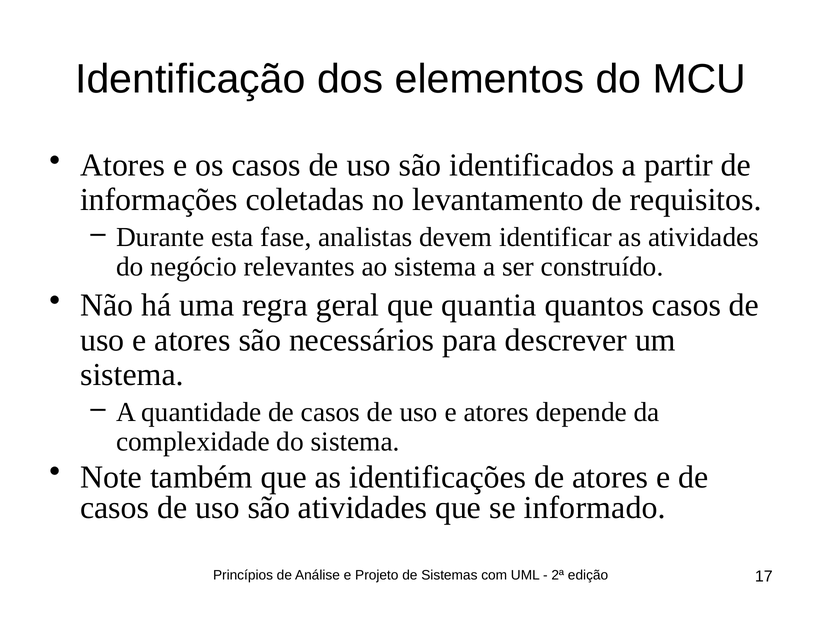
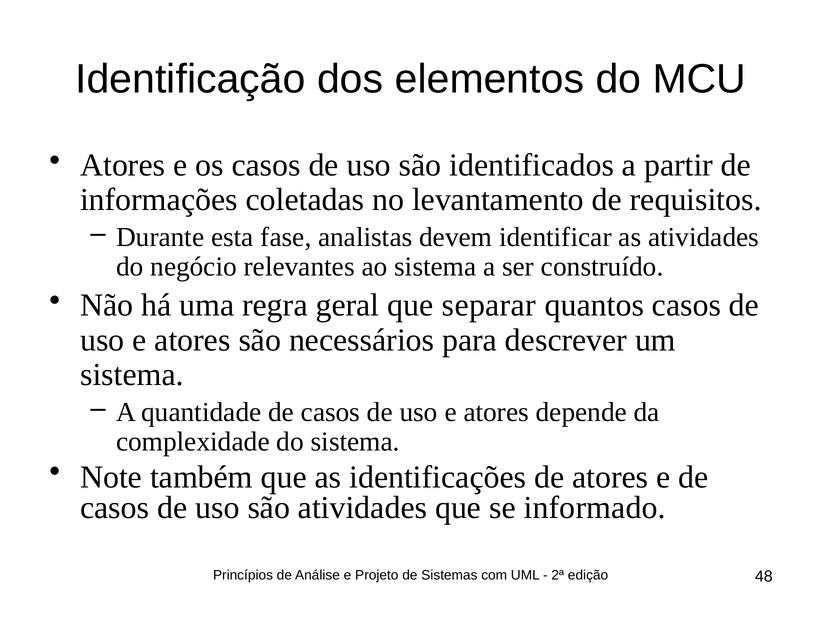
quantia: quantia -> separar (489, 305)
17: 17 -> 48 (764, 576)
